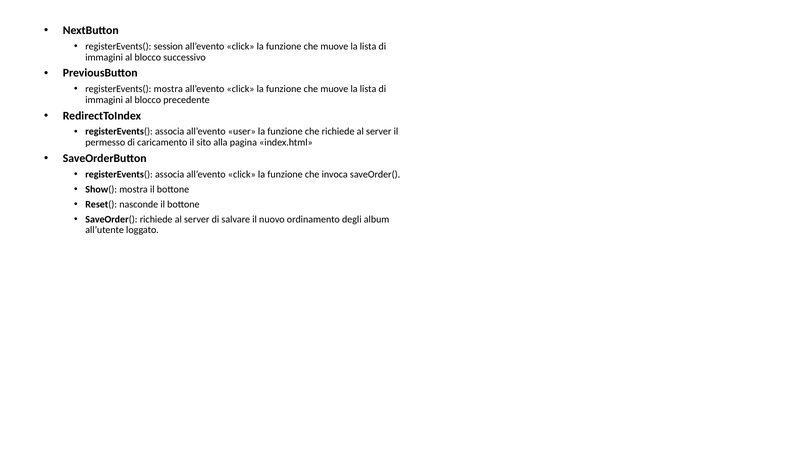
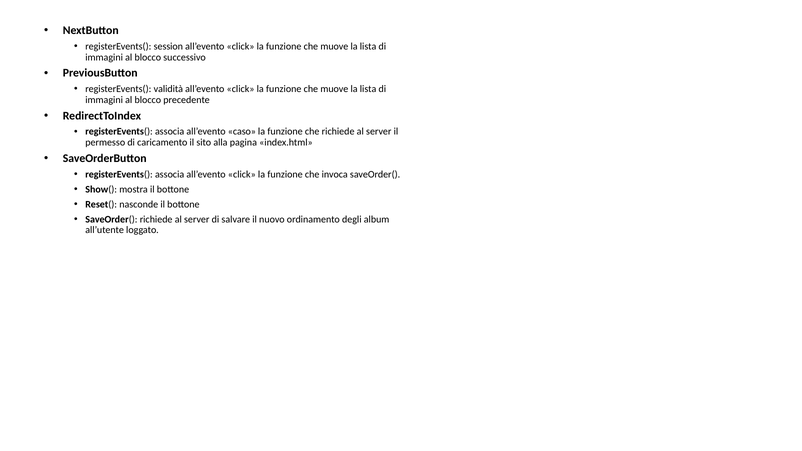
registerEvents( mostra: mostra -> validità (168, 89)
user: user -> caso (242, 132)
